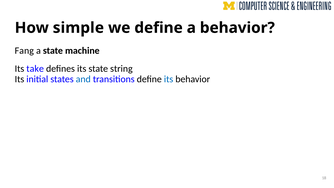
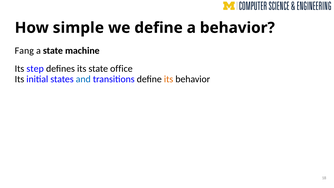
take: take -> step (35, 69)
string: string -> office (121, 69)
its colour: blue -> orange (169, 79)
